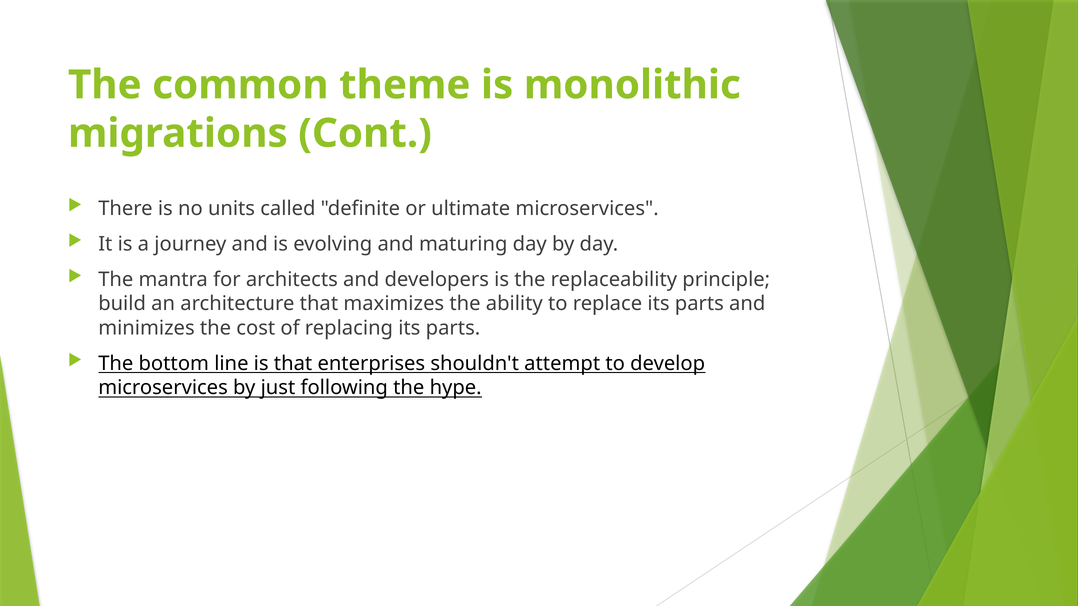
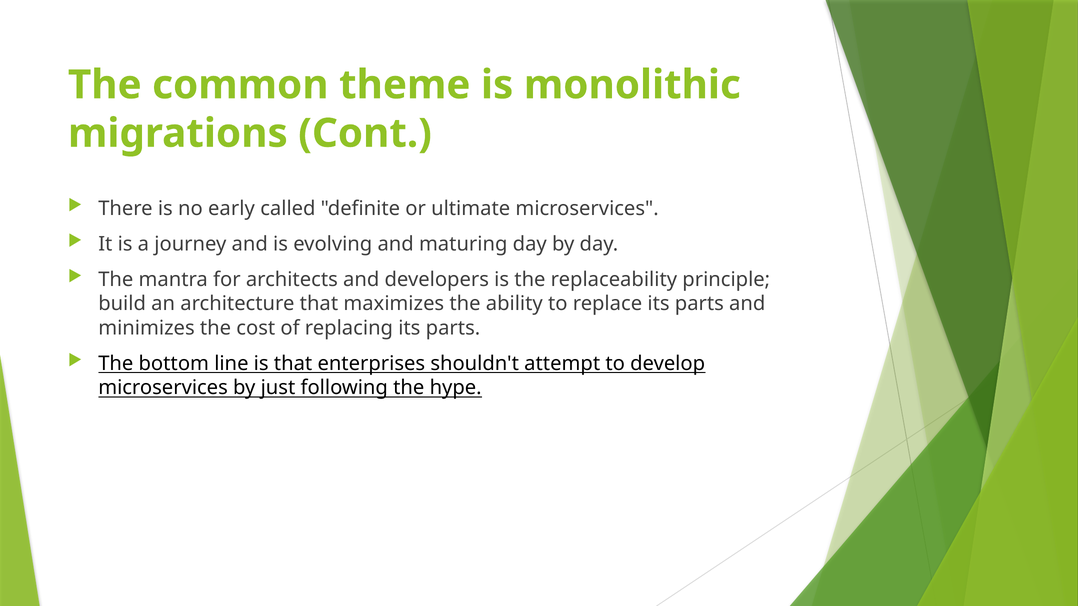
units: units -> early (231, 209)
